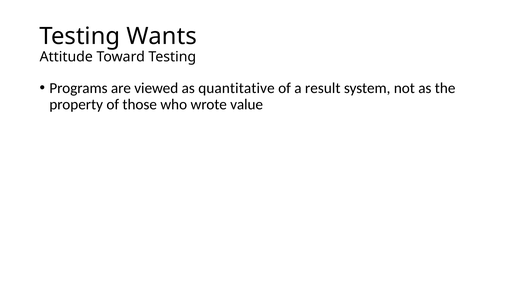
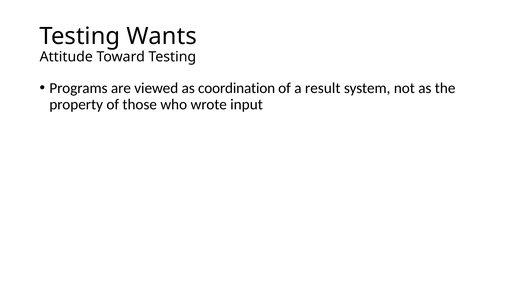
quantitative: quantitative -> coordination (237, 88)
value: value -> input (247, 104)
